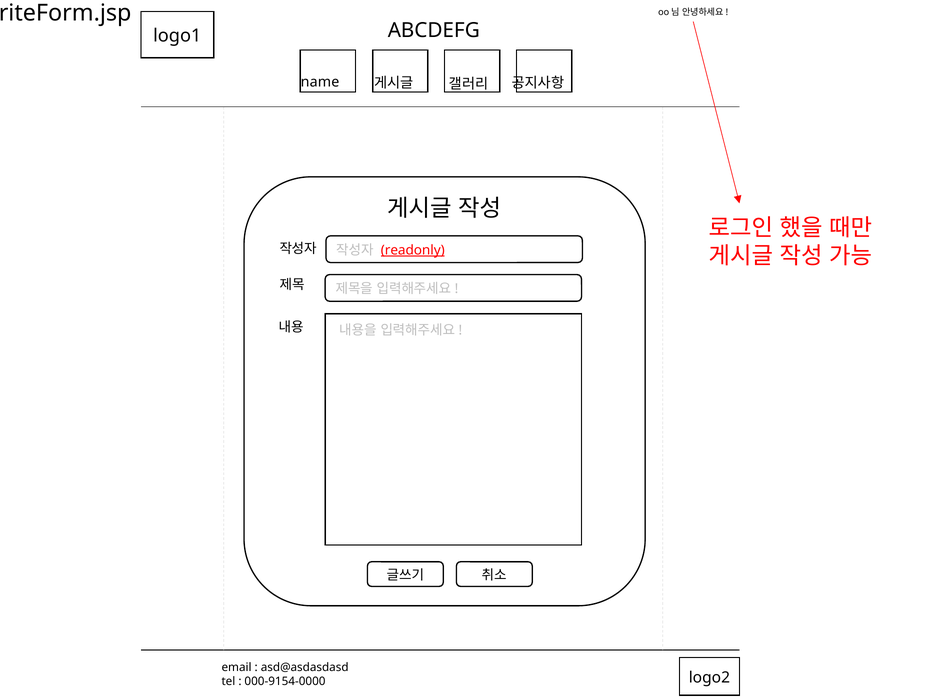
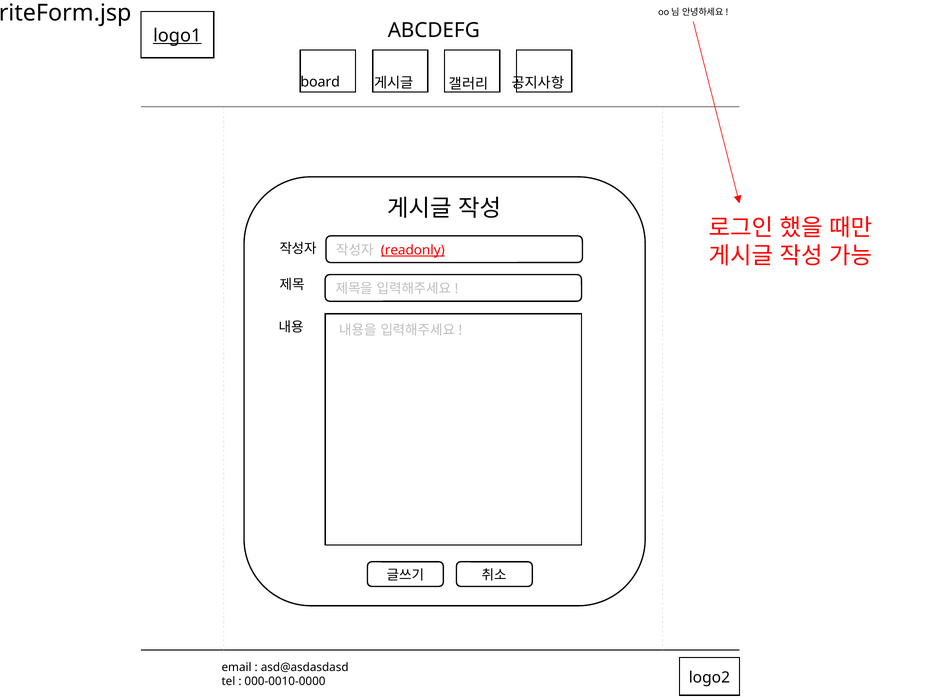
logo1 underline: none -> present (177, 36)
name: name -> board (320, 82)
000-9154-0000: 000-9154-0000 -> 000-0010-0000 (285, 682)
